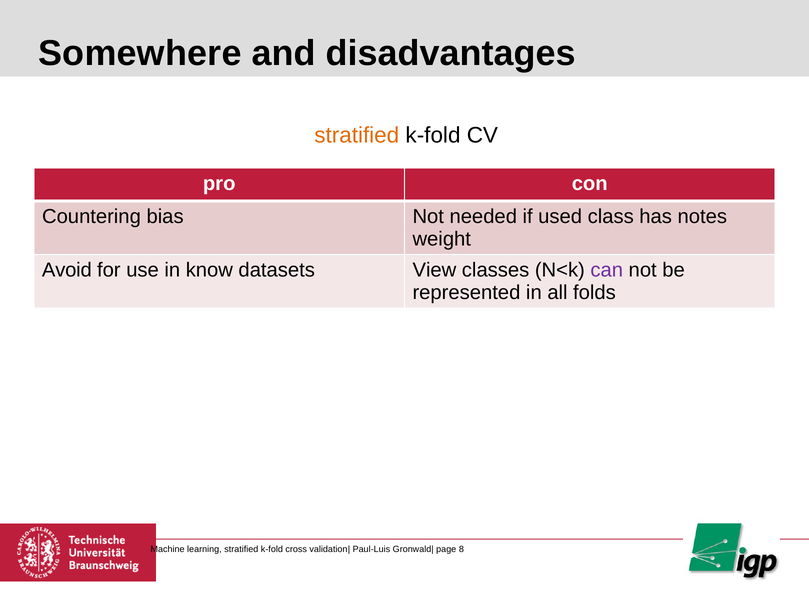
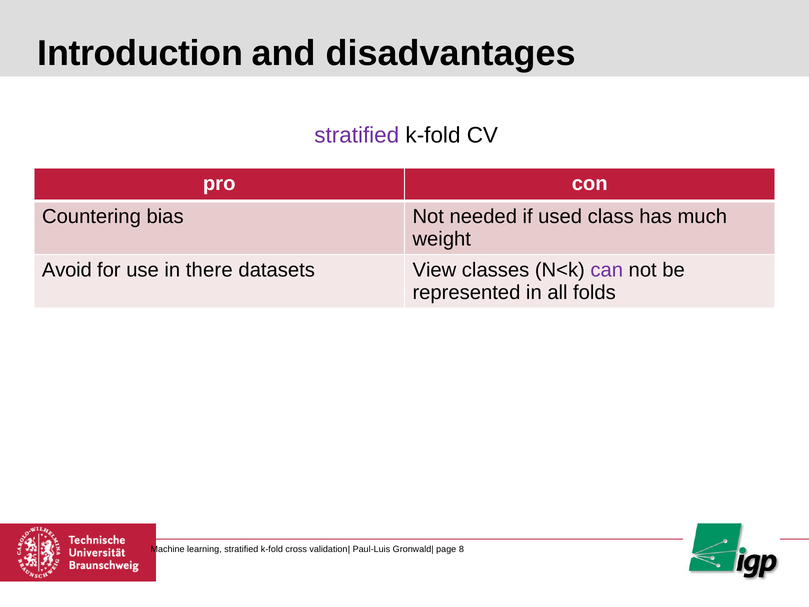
Somewhere: Somewhere -> Introduction (140, 53)
stratified colour: orange -> purple (357, 135)
notes: notes -> much (702, 217)
know: know -> there (209, 270)
